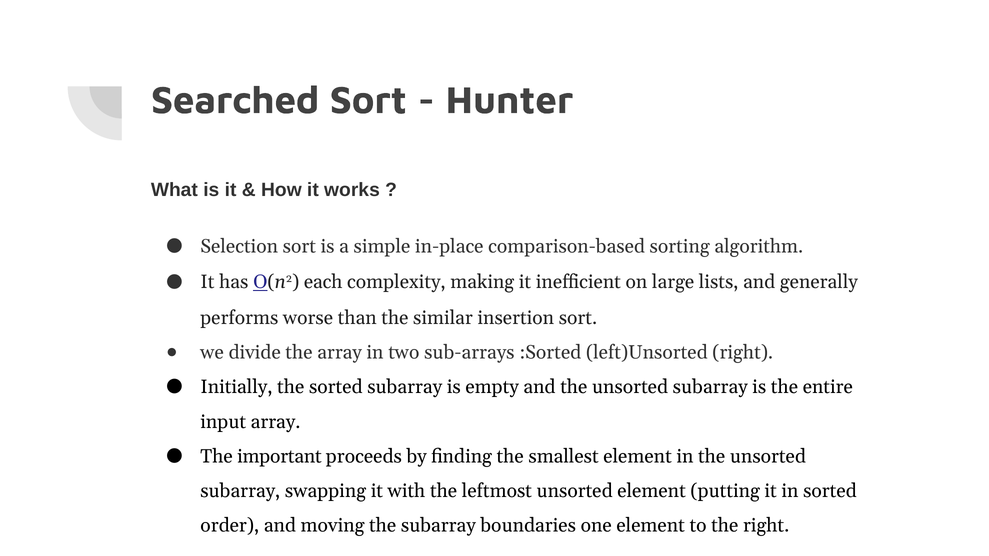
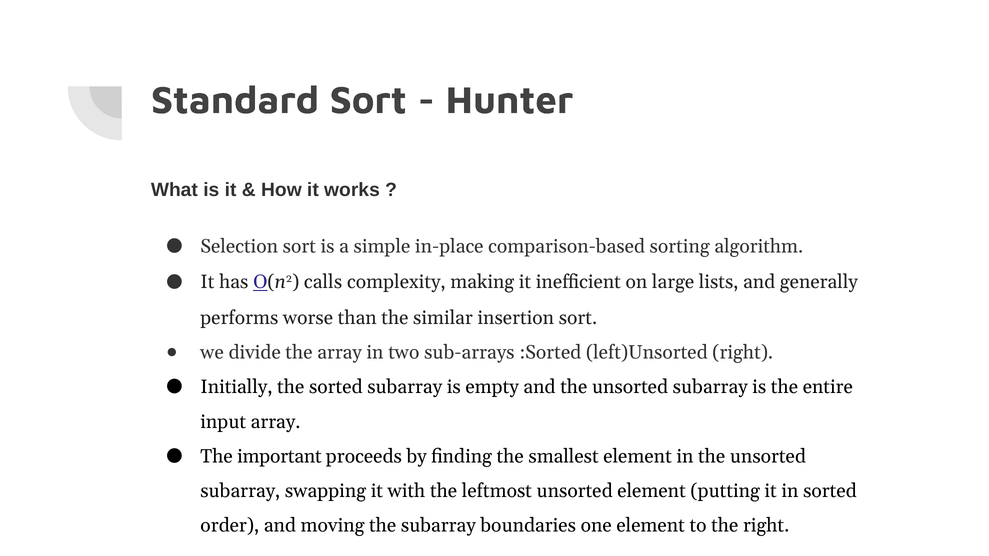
Searched: Searched -> Standard (235, 100)
each: each -> calls (323, 282)
